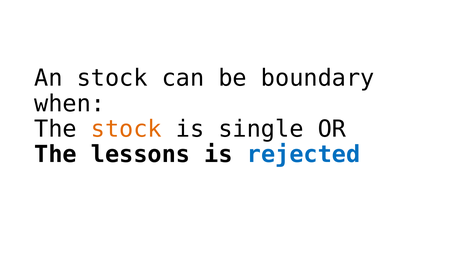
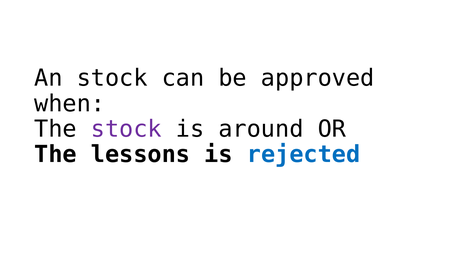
boundary: boundary -> approved (318, 78)
stock colour: orange -> purple (126, 129)
single: single -> around (261, 129)
